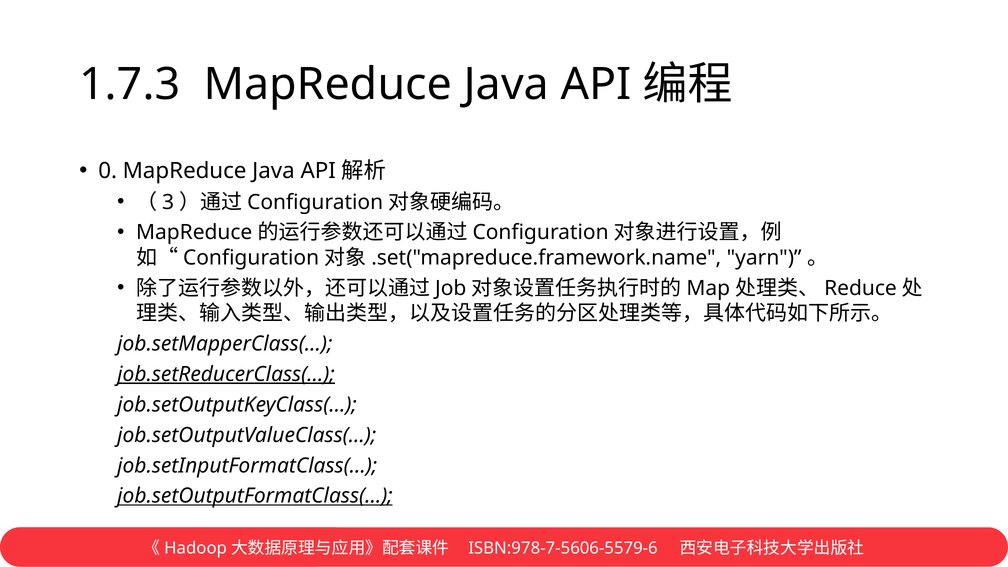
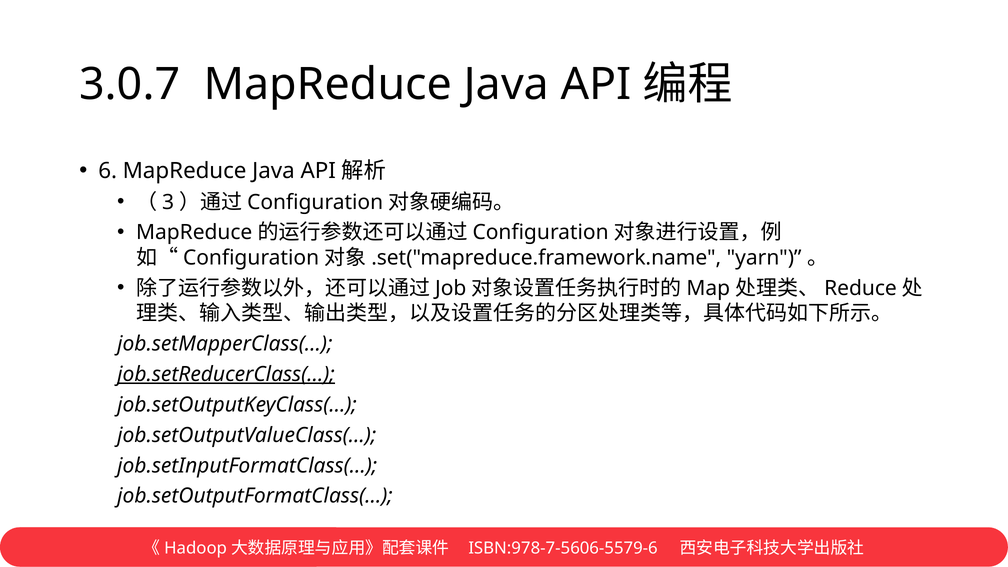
1.7.3: 1.7.3 -> 3.0.7 (130, 85)
0: 0 -> 6 (108, 171)
job.setOutputFormatClass(… underline: present -> none (255, 496)
